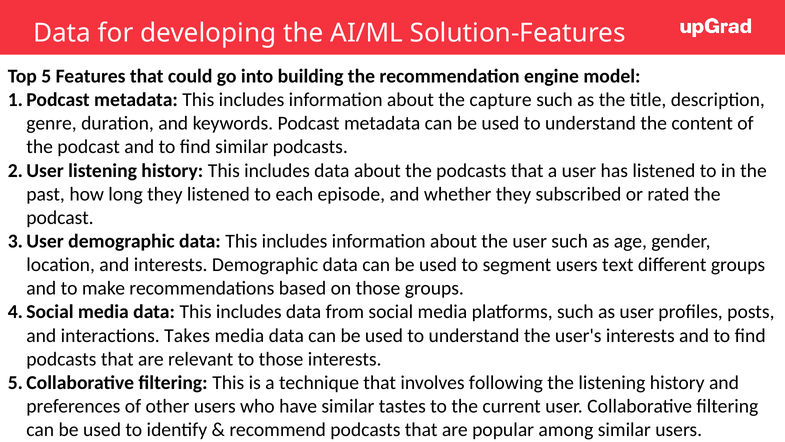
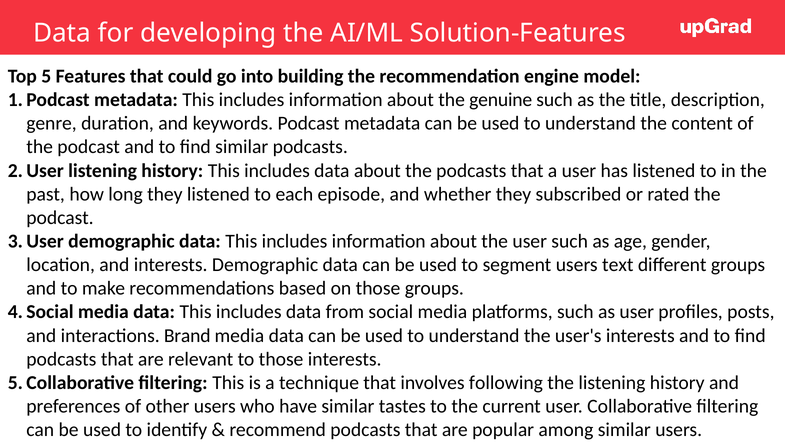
capture: capture -> genuine (501, 100)
Takes: Takes -> Brand (187, 335)
